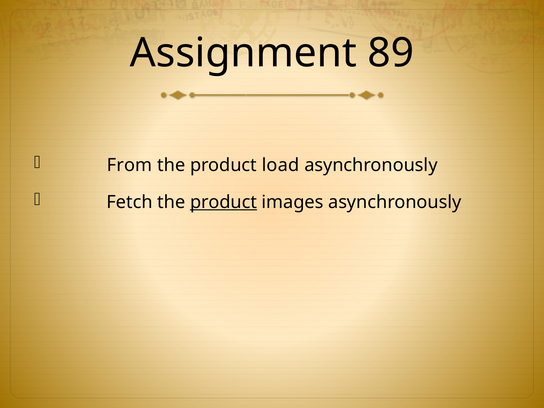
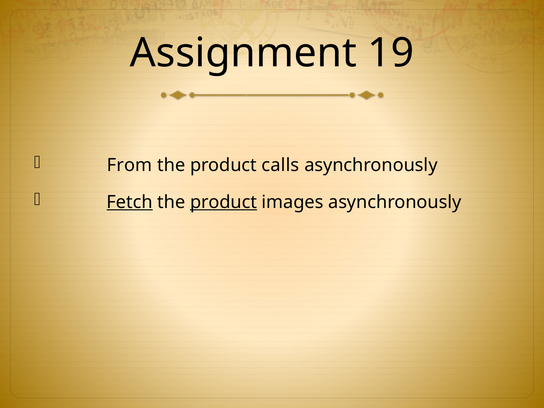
89: 89 -> 19 (391, 53)
load: load -> calls (280, 165)
Fetch underline: none -> present (130, 202)
